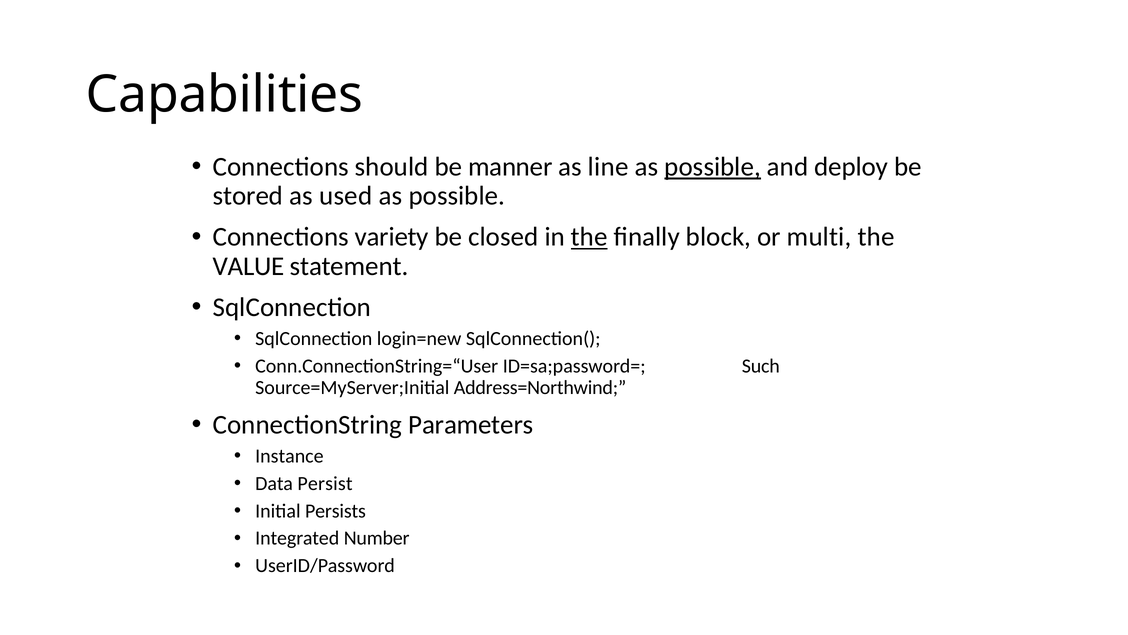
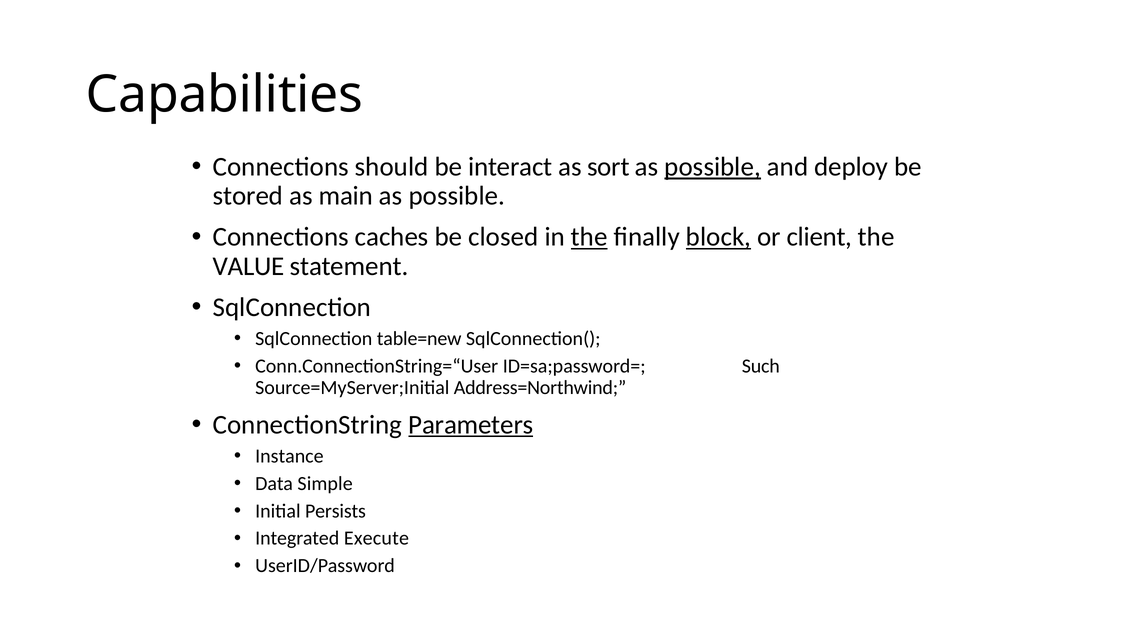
manner: manner -> interact (510, 167)
line: line -> sort (608, 167)
used: used -> main (346, 196)
variety: variety -> caches (392, 237)
block underline: none -> present (718, 237)
multi: multi -> client (819, 237)
login=new: login=new -> table=new (419, 338)
Parameters underline: none -> present (471, 424)
Persist: Persist -> Simple (325, 483)
Number: Number -> Execute (376, 538)
